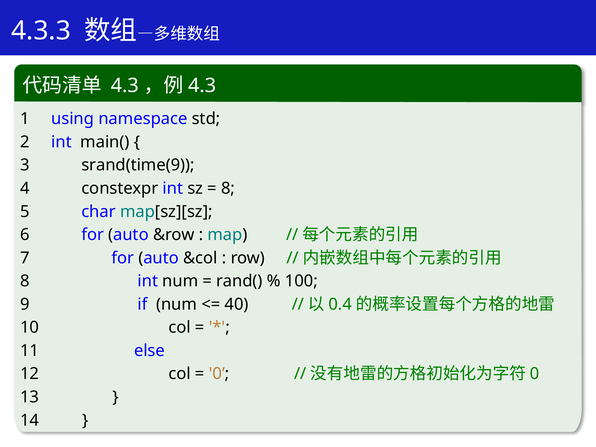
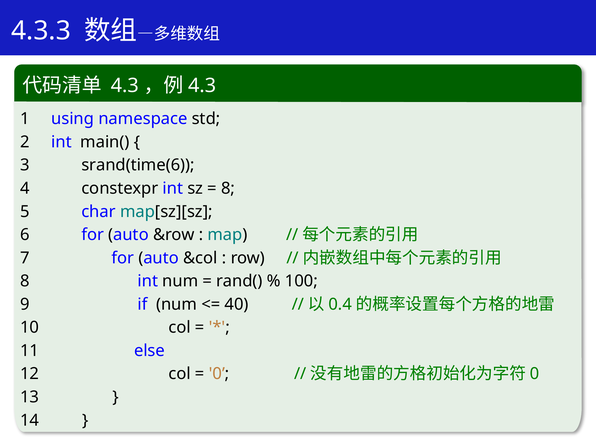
srand(time(9: srand(time(9 -> srand(time(6 (138, 165)
